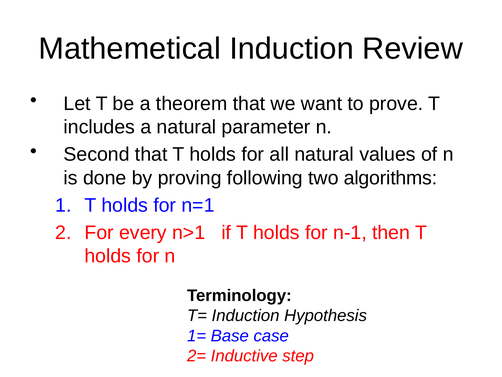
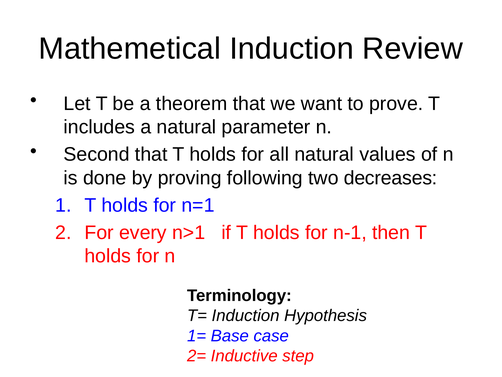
algorithms: algorithms -> decreases (391, 178)
